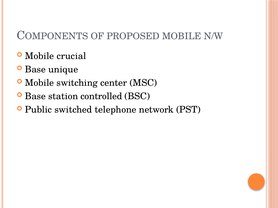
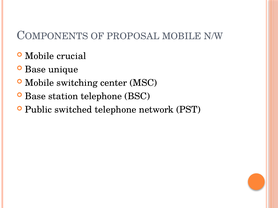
PROPOSED: PROPOSED -> PROPOSAL (133, 36)
station controlled: controlled -> telephone (101, 97)
